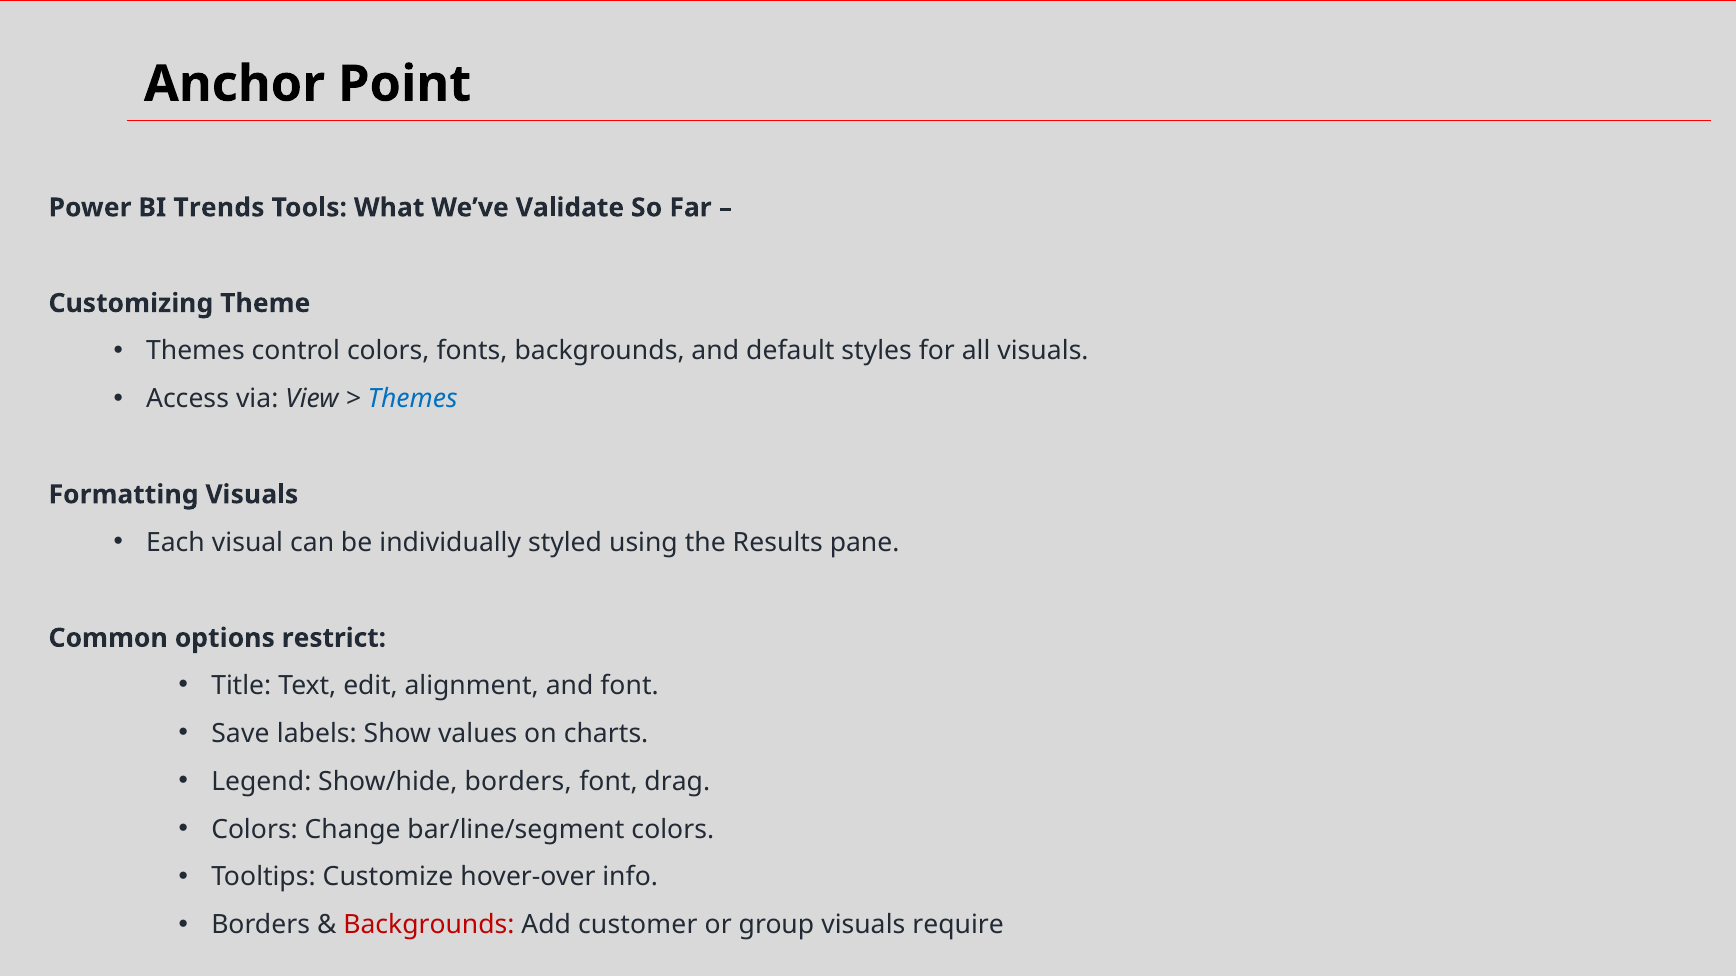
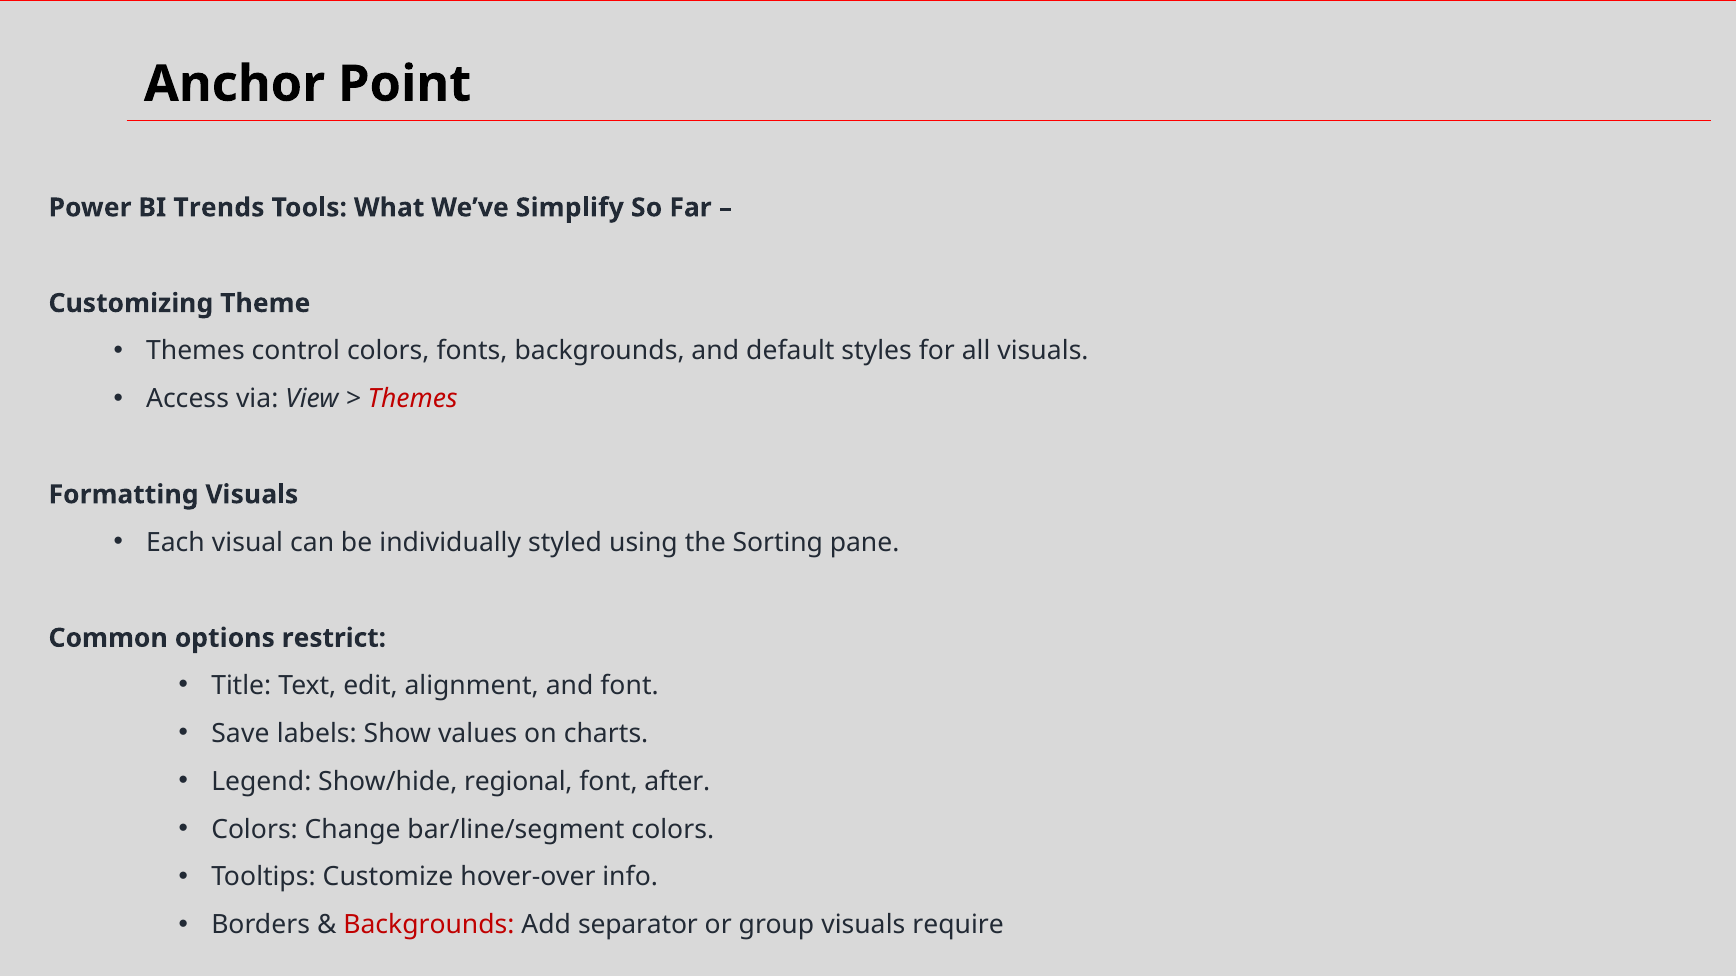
Validate: Validate -> Simplify (570, 208)
Themes colour: blue -> red (413, 399)
Results: Results -> Sorting (778, 543)
Show/hide borders: borders -> regional (518, 782)
drag: drag -> after (677, 782)
customer: customer -> separator (638, 925)
